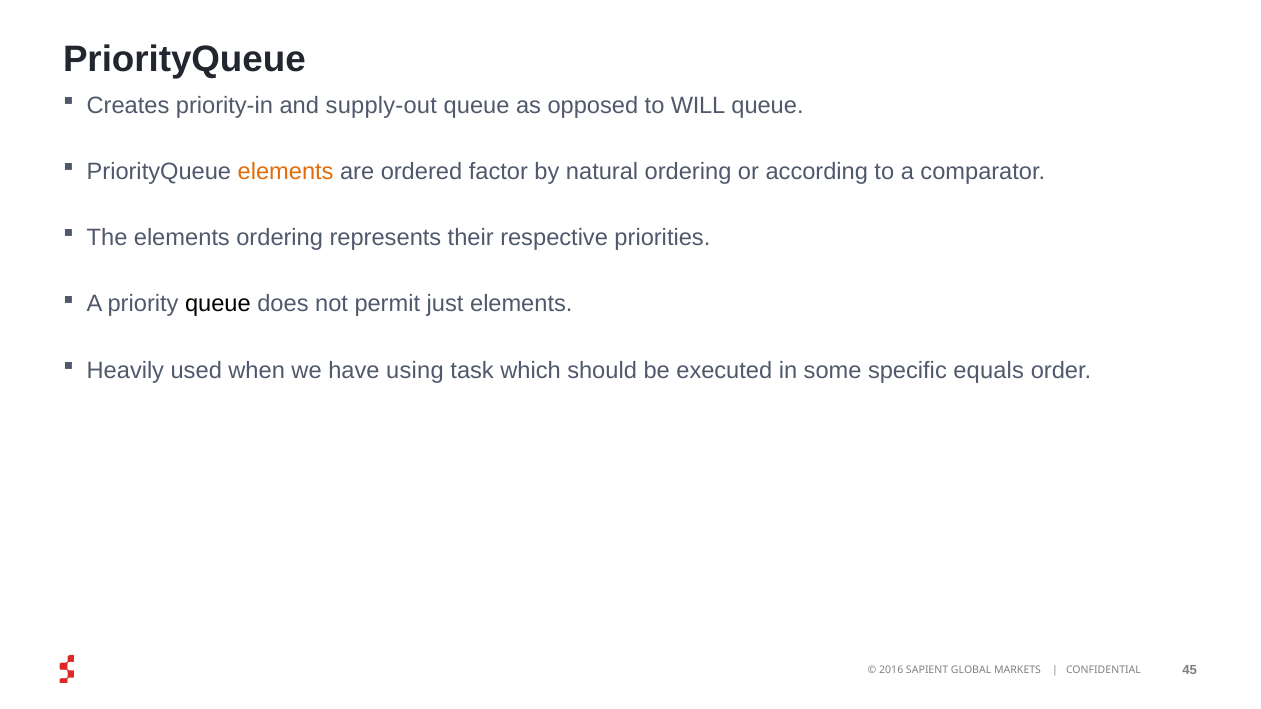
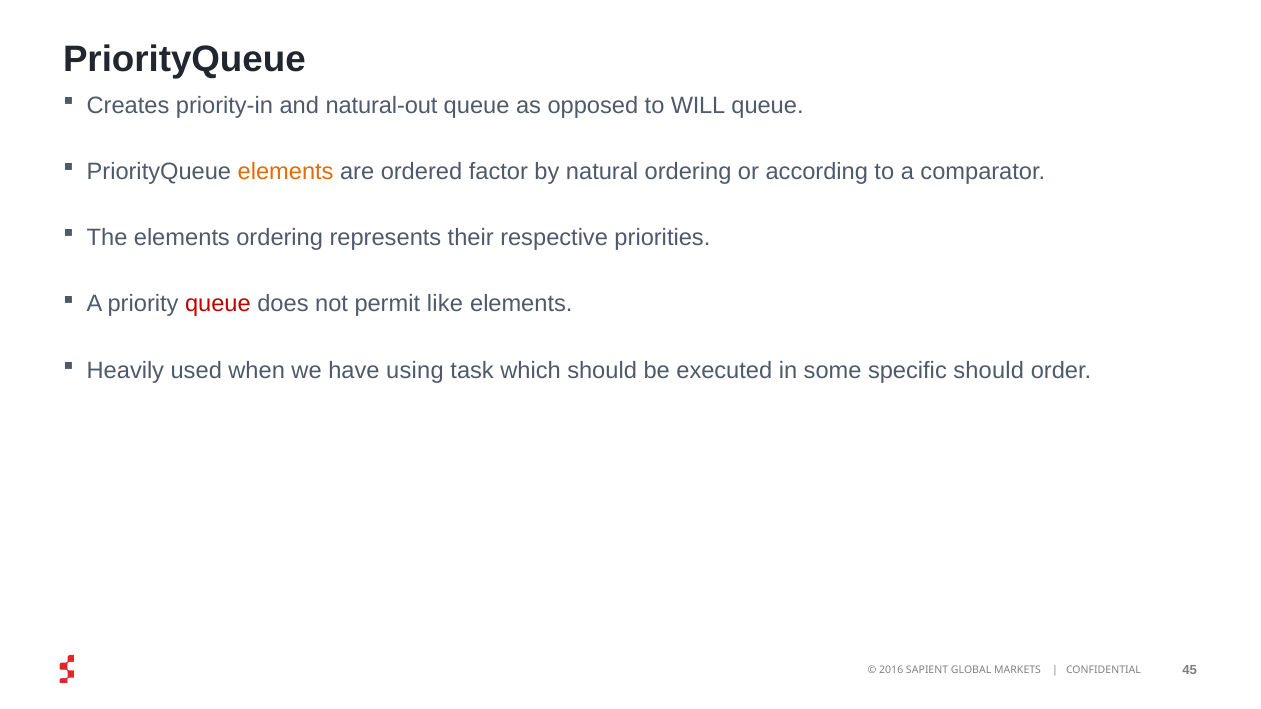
supply-out: supply-out -> natural-out (381, 106)
queue colour: black -> red (218, 304)
just: just -> like (445, 304)
specific equals: equals -> should (989, 371)
